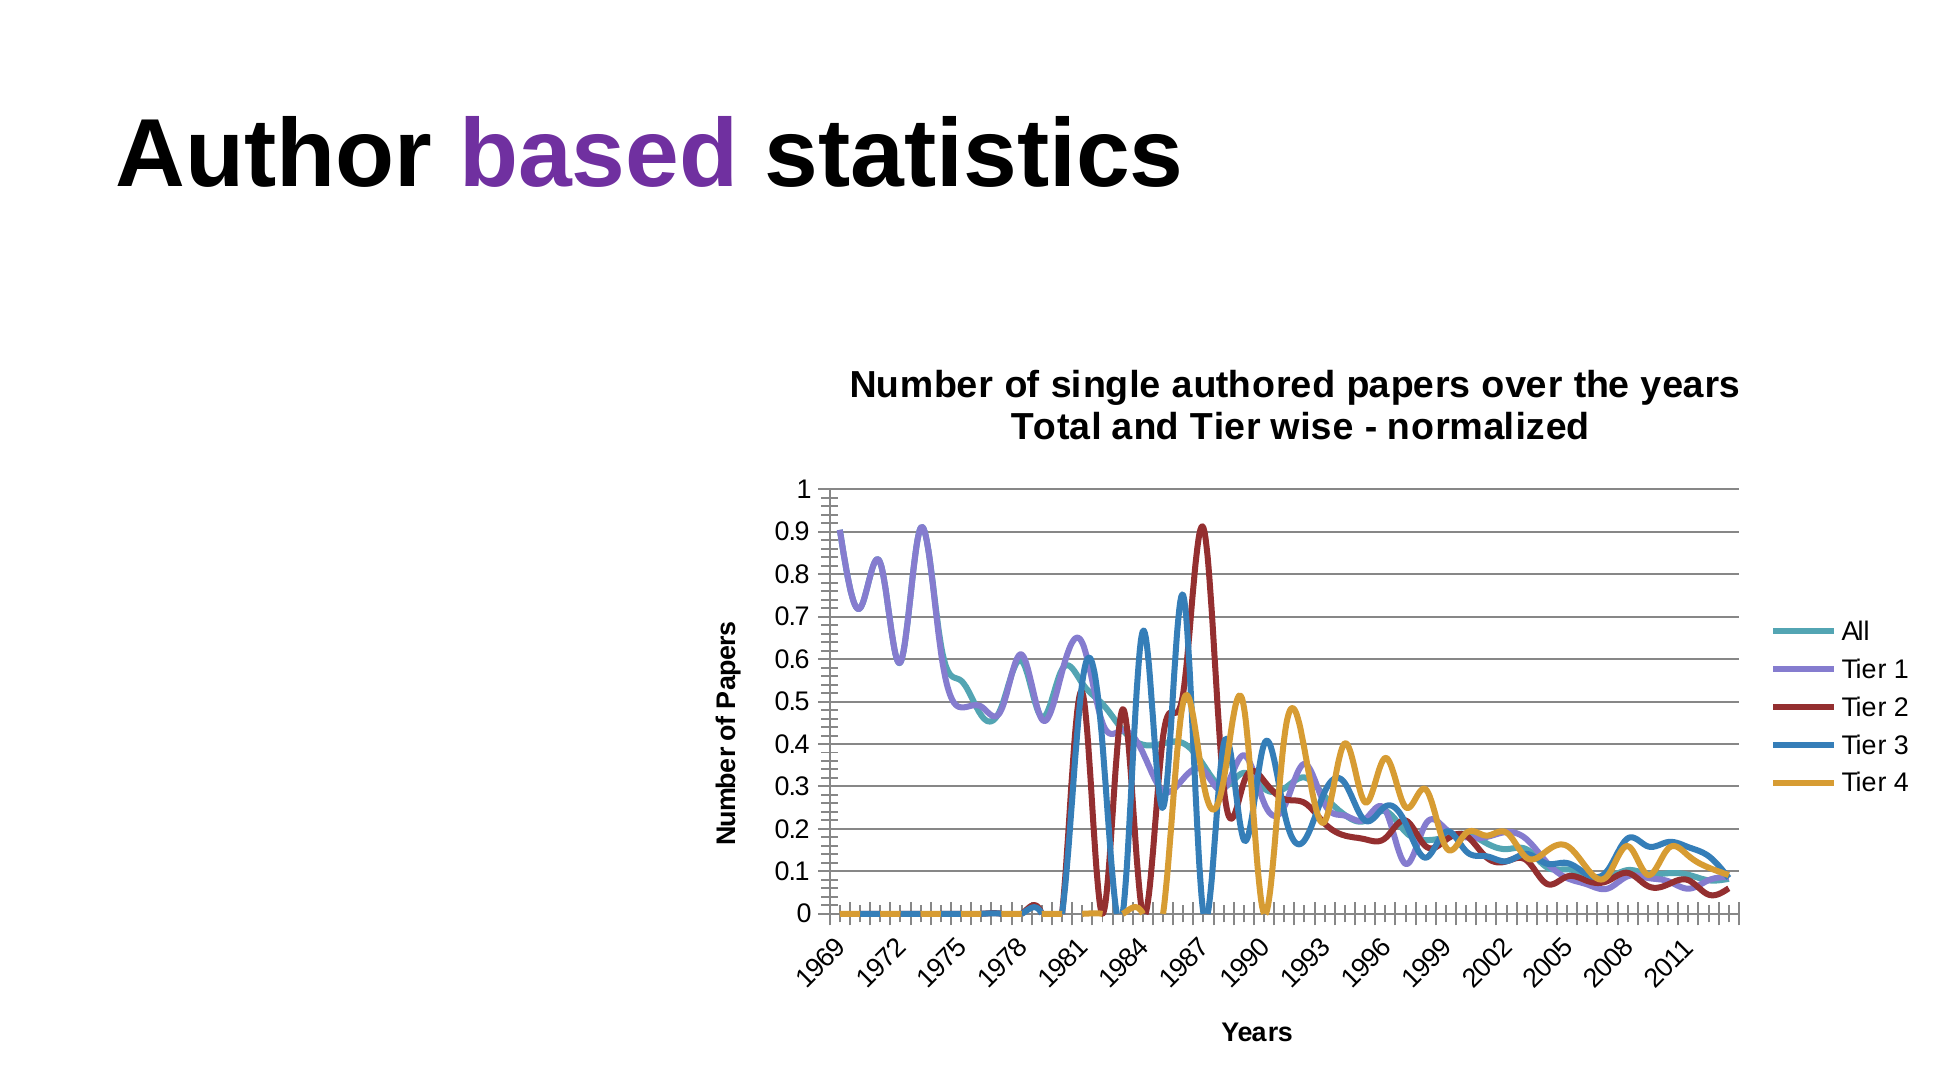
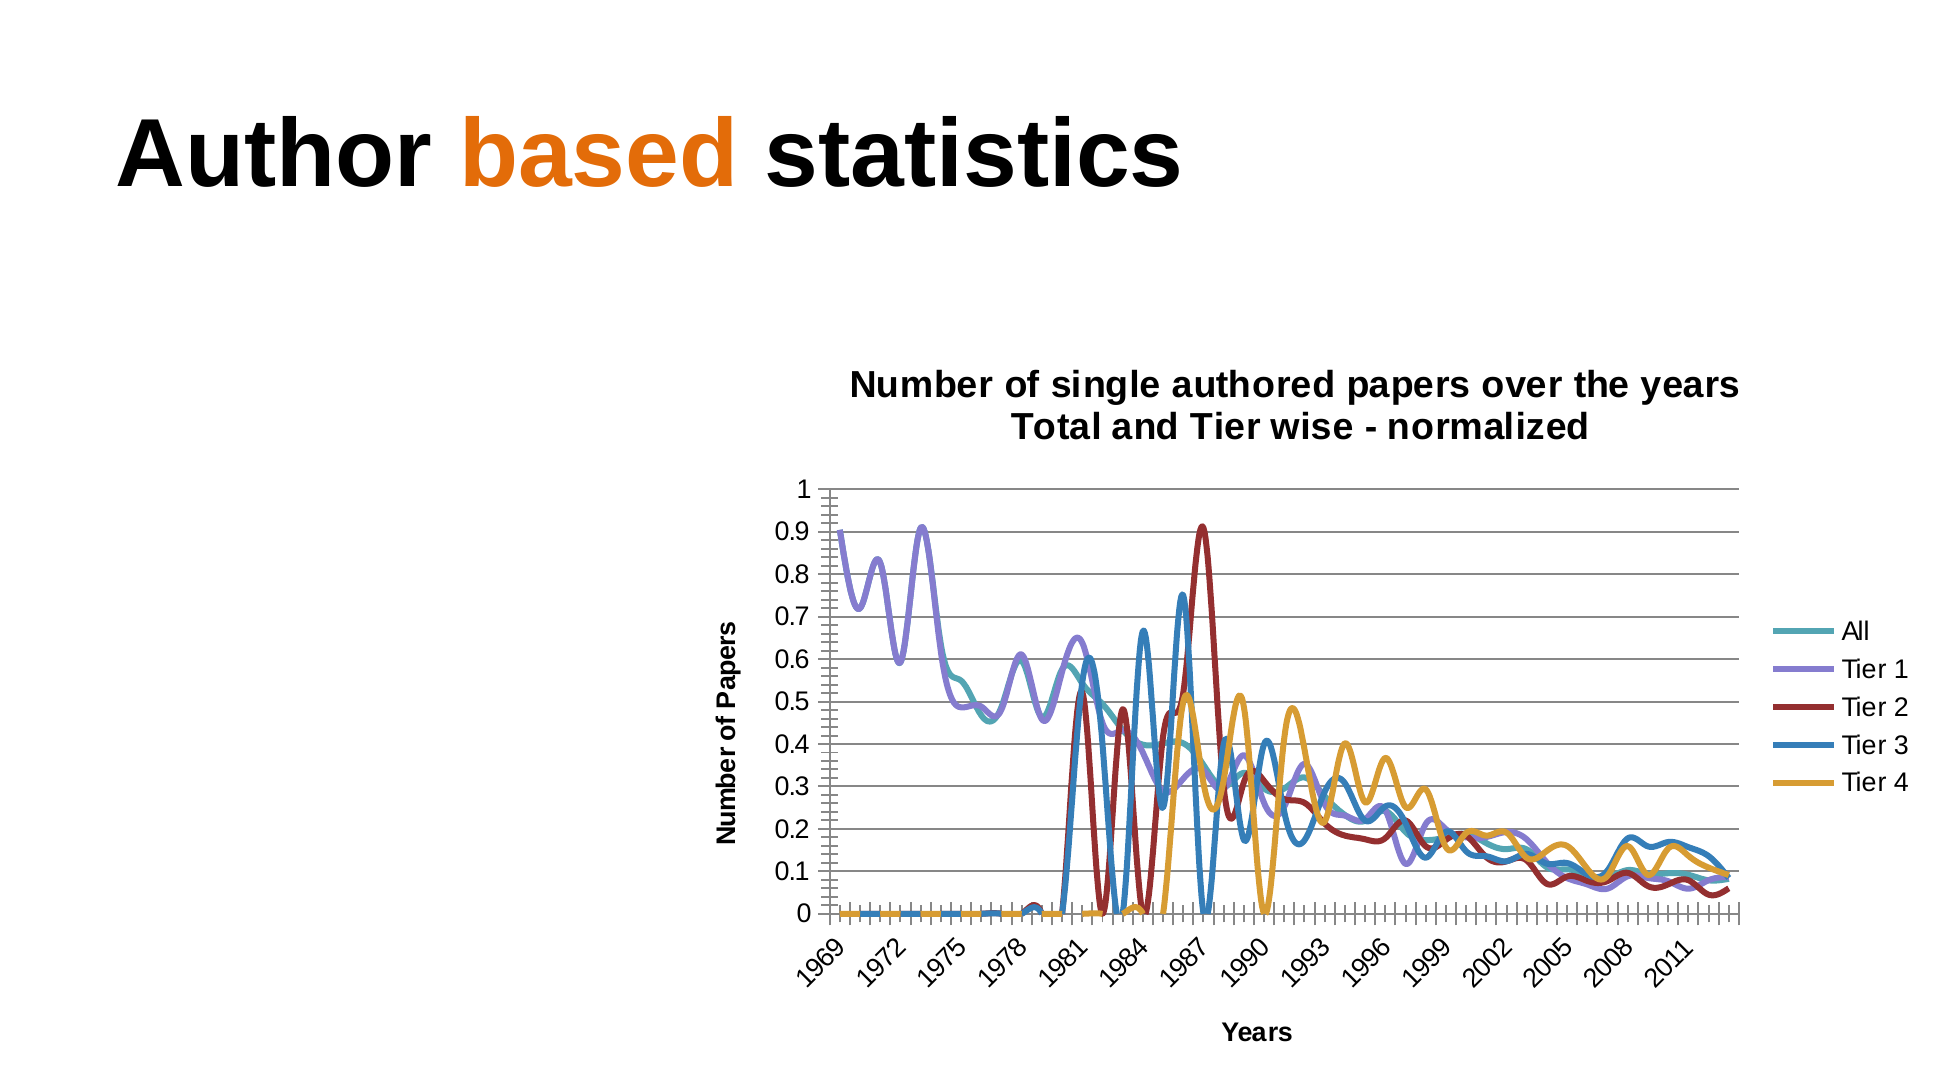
based colour: purple -> orange (599, 154)
